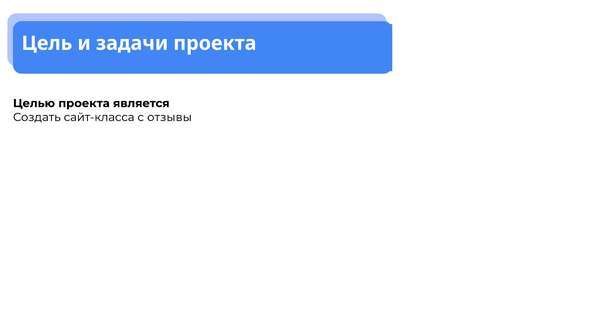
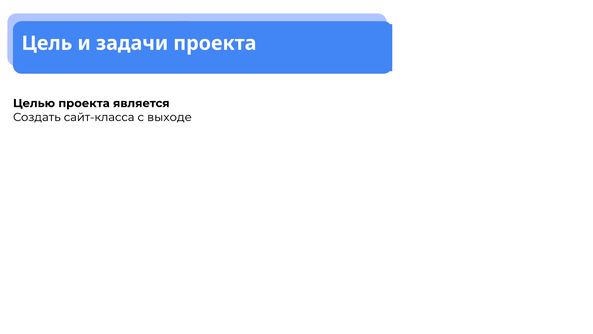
отзывы: отзывы -> выходе (169, 117)
